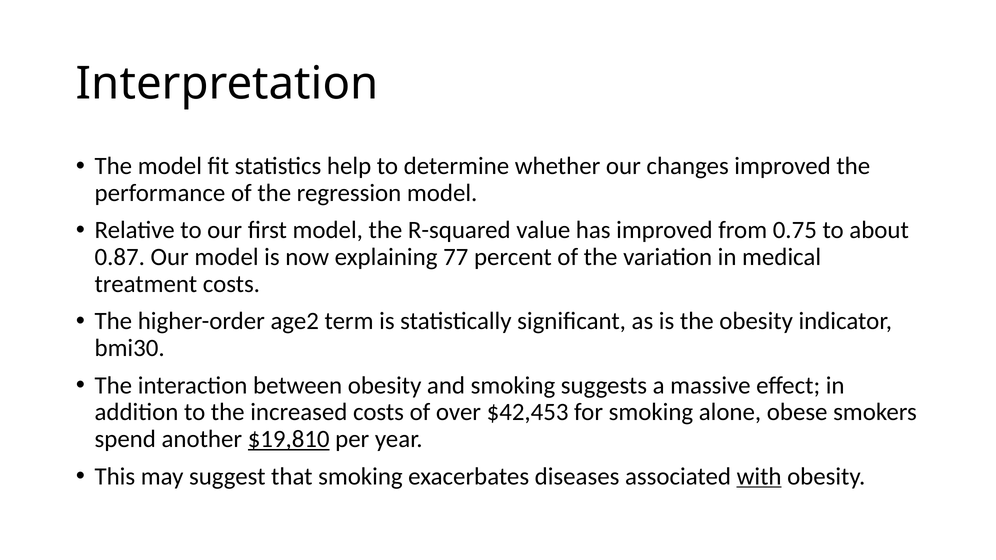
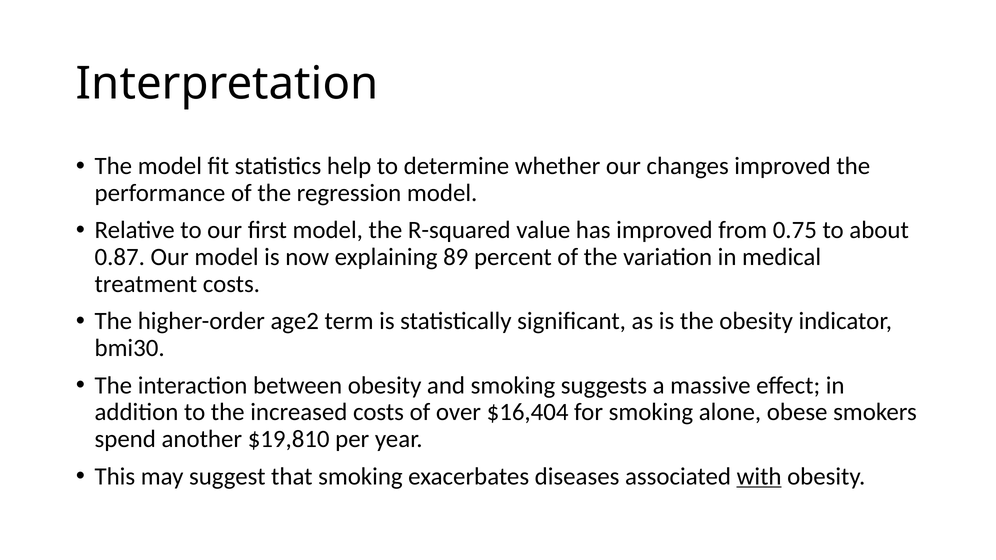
77: 77 -> 89 (456, 257)
$42,453: $42,453 -> $16,404 (528, 412)
$19,810 underline: present -> none (289, 439)
